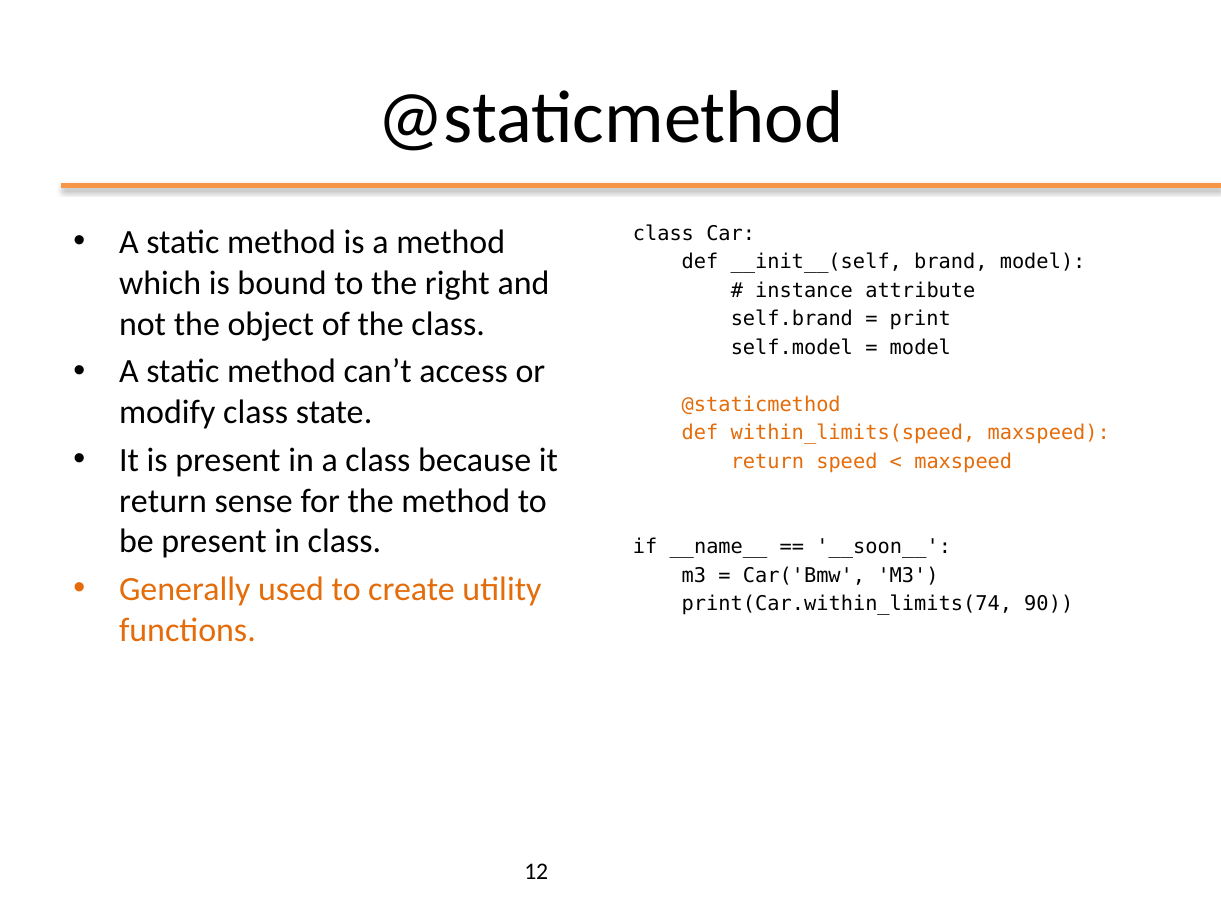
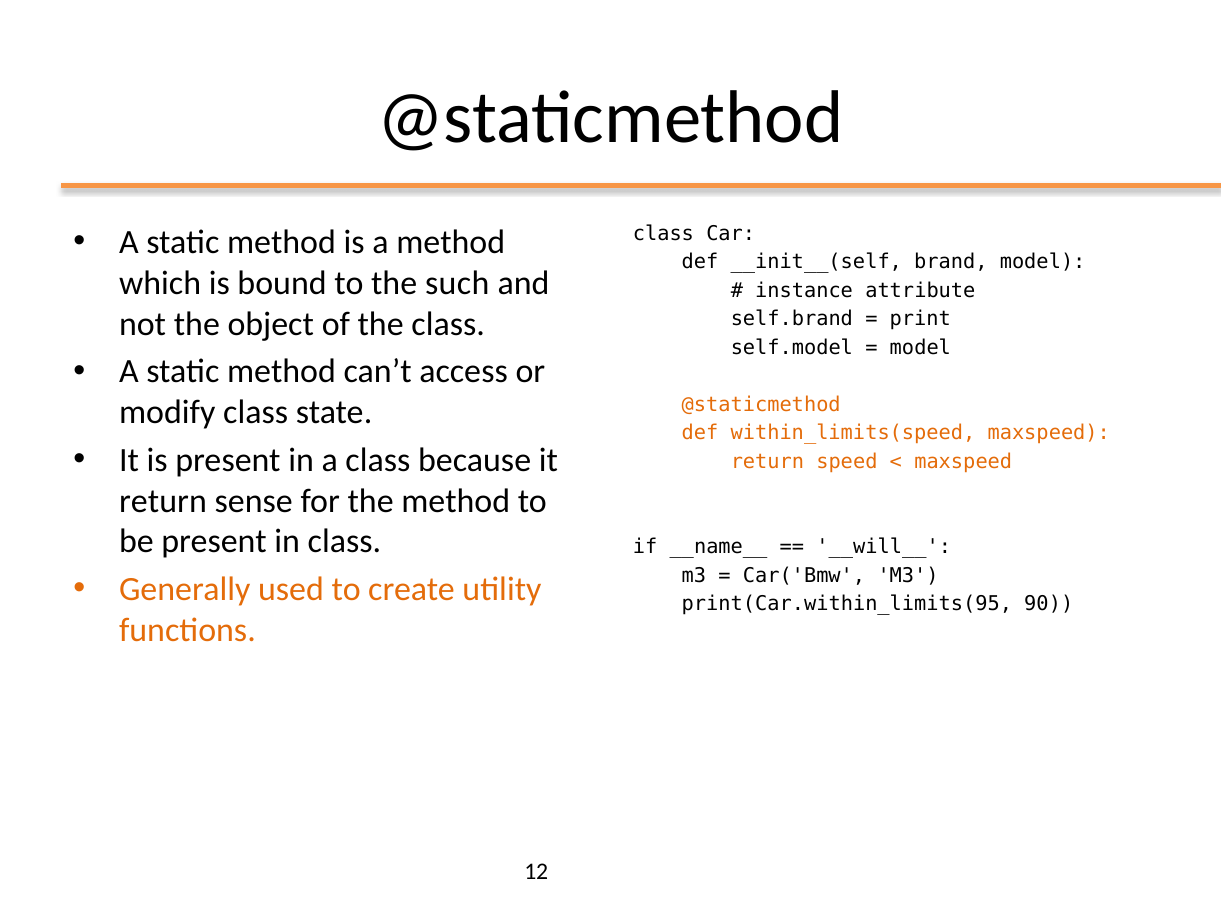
right: right -> such (457, 283)
__soon__: __soon__ -> __will__ (884, 547)
print(Car.within_limits(74: print(Car.within_limits(74 -> print(Car.within_limits(95 (847, 604)
